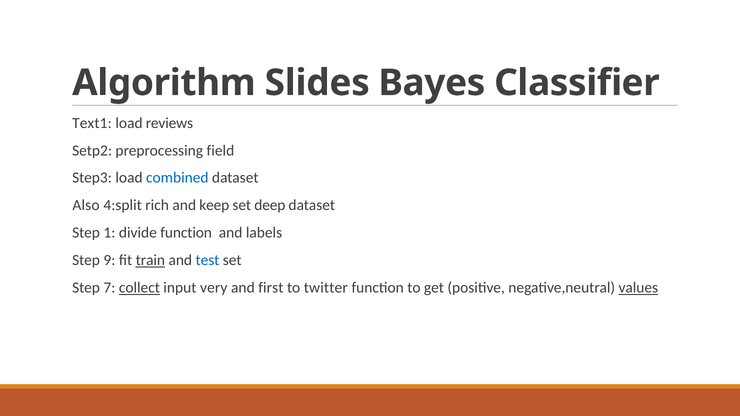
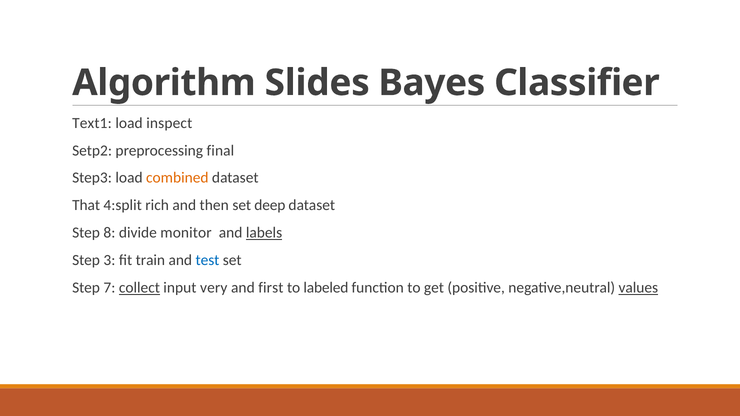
reviews: reviews -> inspect (169, 123)
field: field -> final (220, 151)
combined colour: blue -> orange (177, 178)
Also: Also -> That (86, 205)
keep: keep -> then (214, 205)
1: 1 -> 8 (109, 233)
divide function: function -> monitor (186, 233)
labels underline: none -> present (264, 233)
9: 9 -> 3 (109, 260)
train underline: present -> none (150, 260)
twitter: twitter -> labeled (326, 288)
